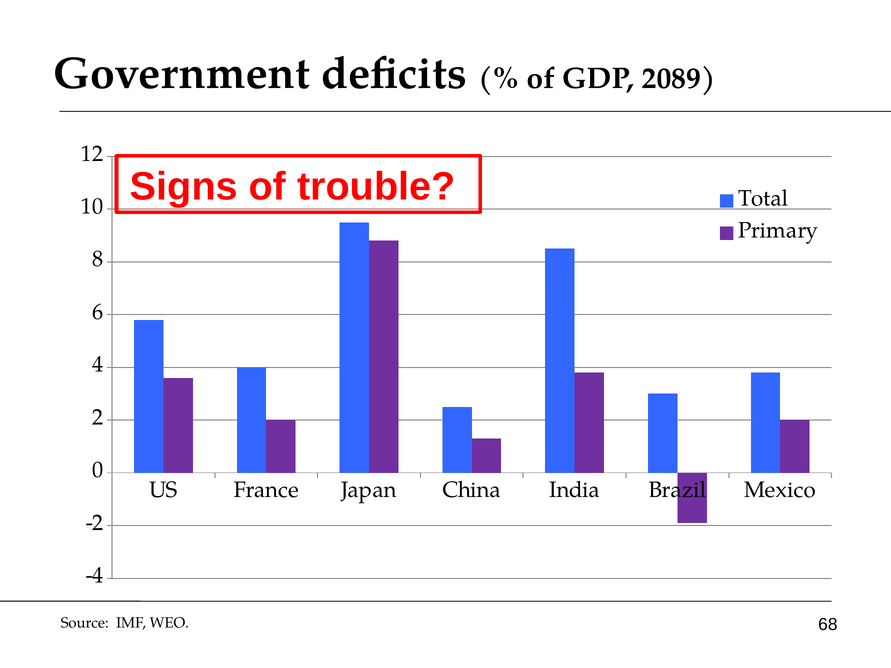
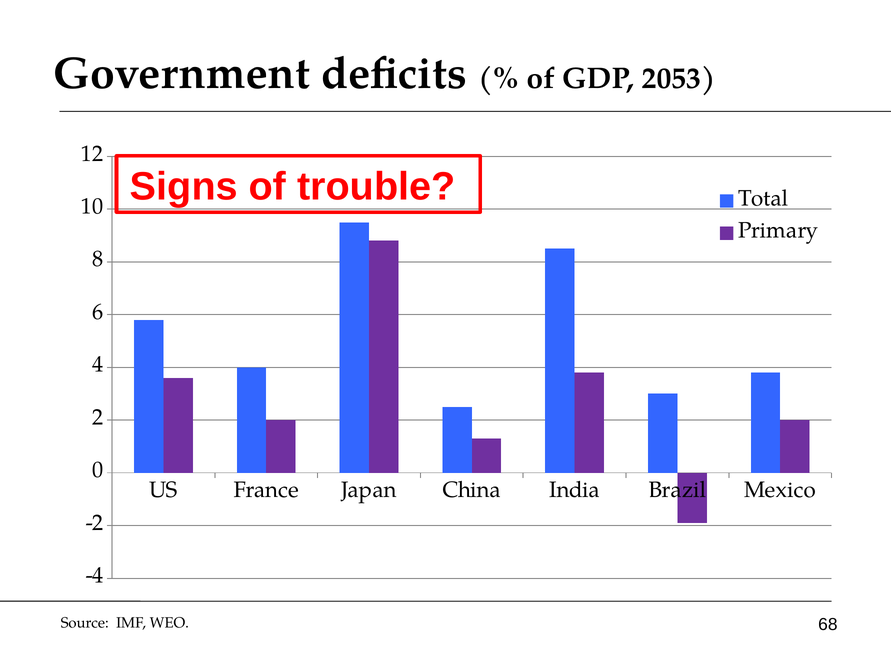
2089: 2089 -> 2053 (679, 79)
